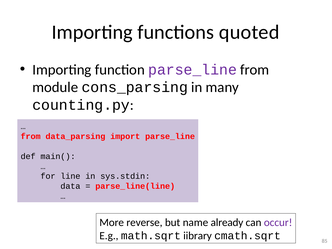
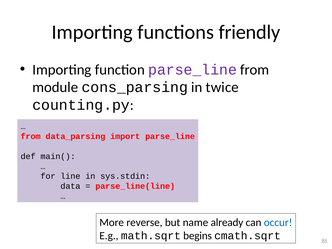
quoted: quoted -> friendly (249, 32)
many: many -> twice (222, 87)
occur colour: purple -> blue (278, 222)
iibrary: iibrary -> begins (198, 236)
